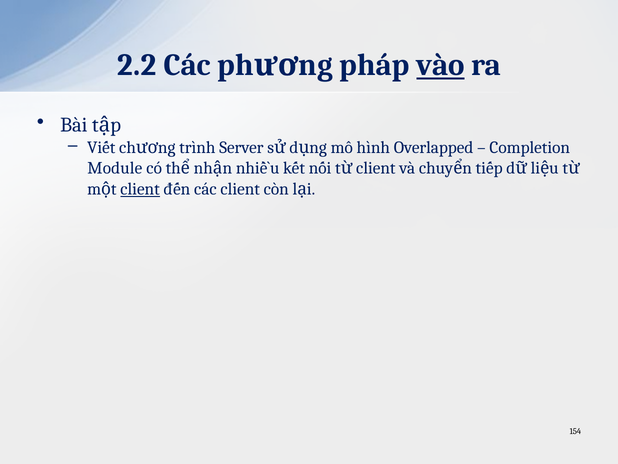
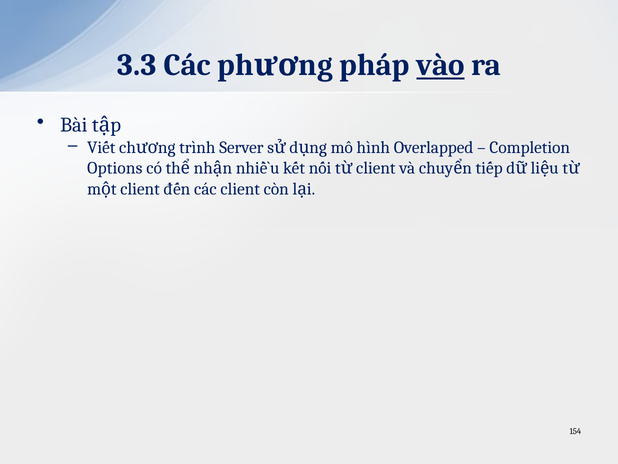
2.2: 2.2 -> 3.3 (137, 65)
Module: Module -> Options (115, 168)
client underline: present -> none (140, 189)
